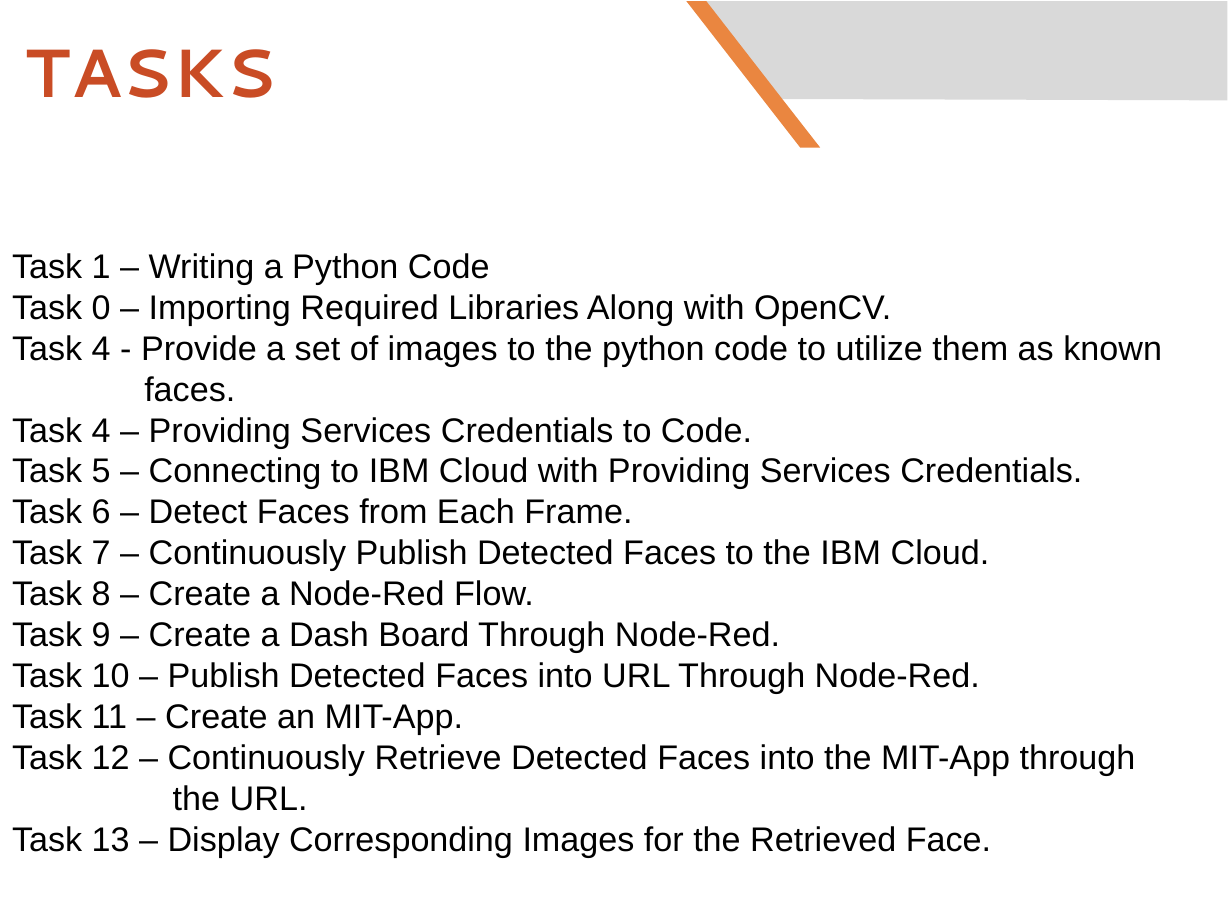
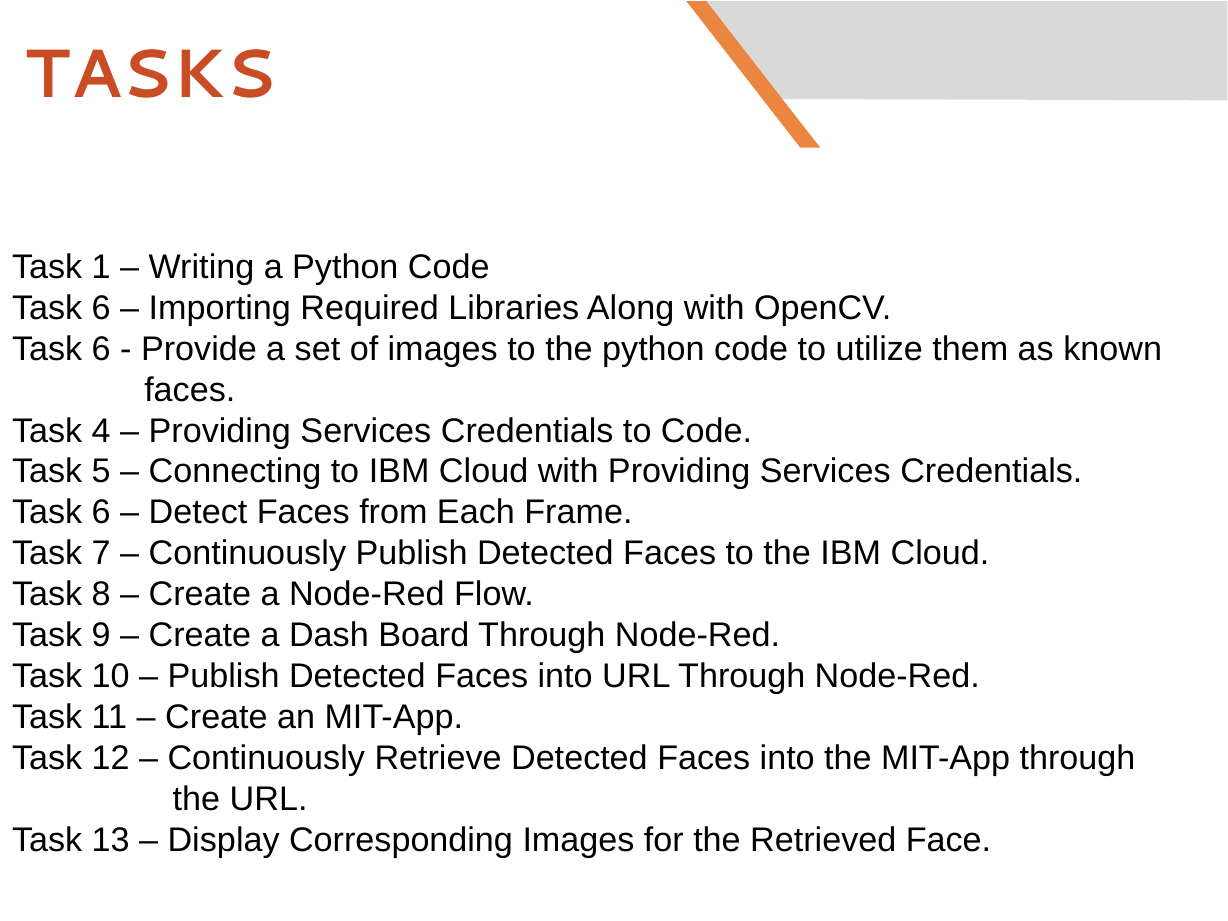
0: 0 -> 6 (101, 308)
4: 4 -> 6 (101, 349)
